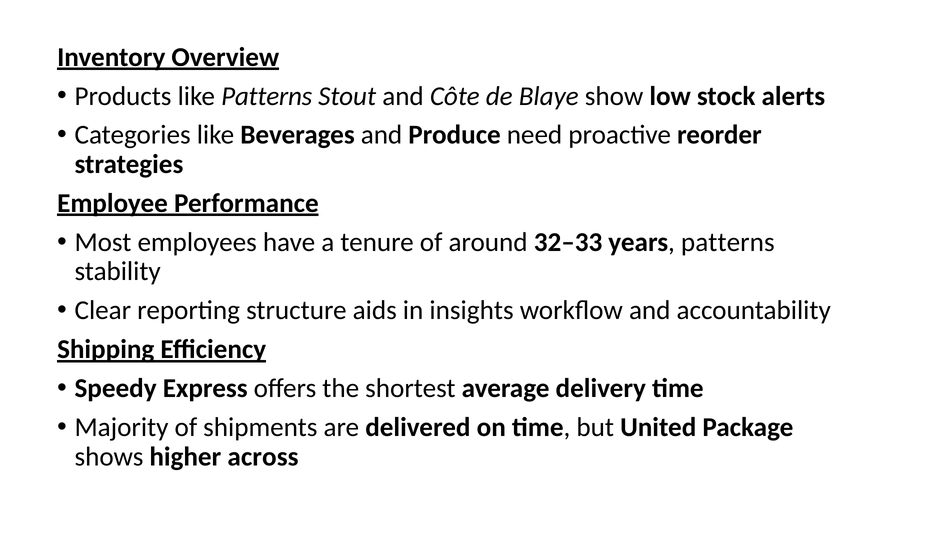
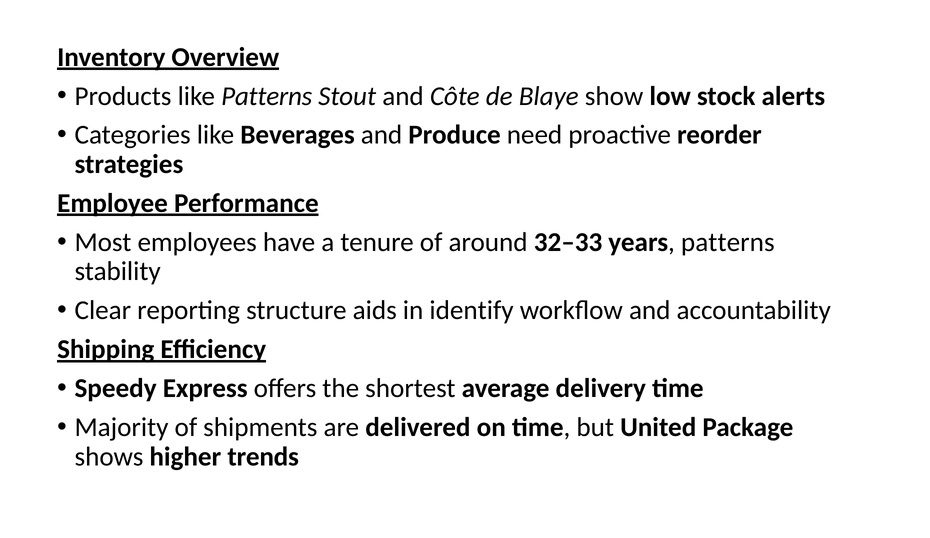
insights: insights -> identify (472, 310)
across: across -> trends (263, 457)
